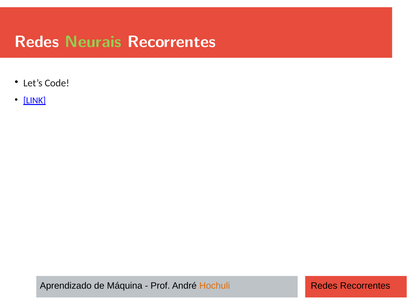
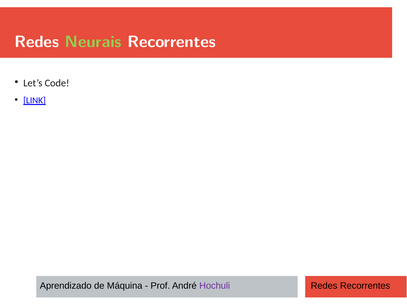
Hochuli colour: orange -> purple (215, 286)
